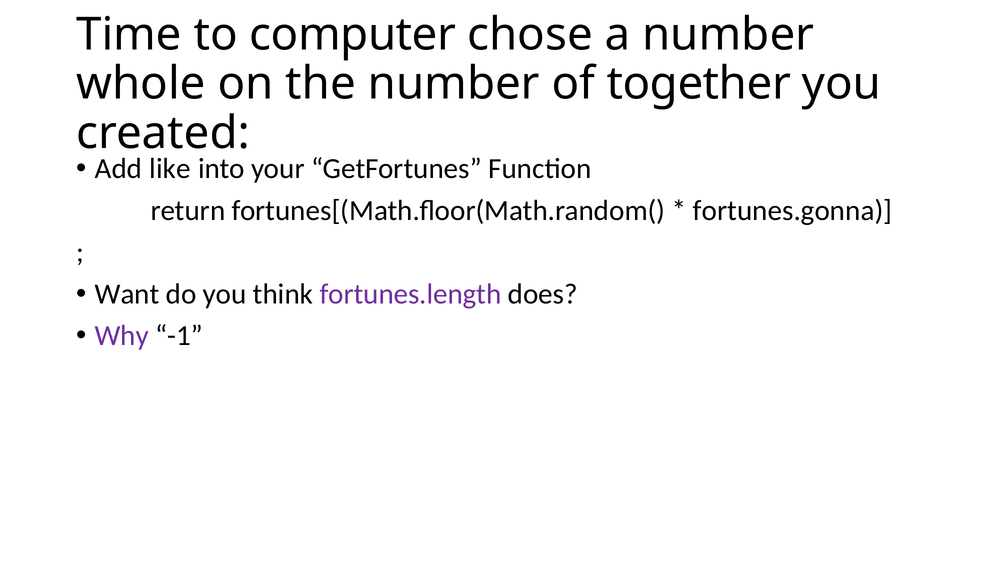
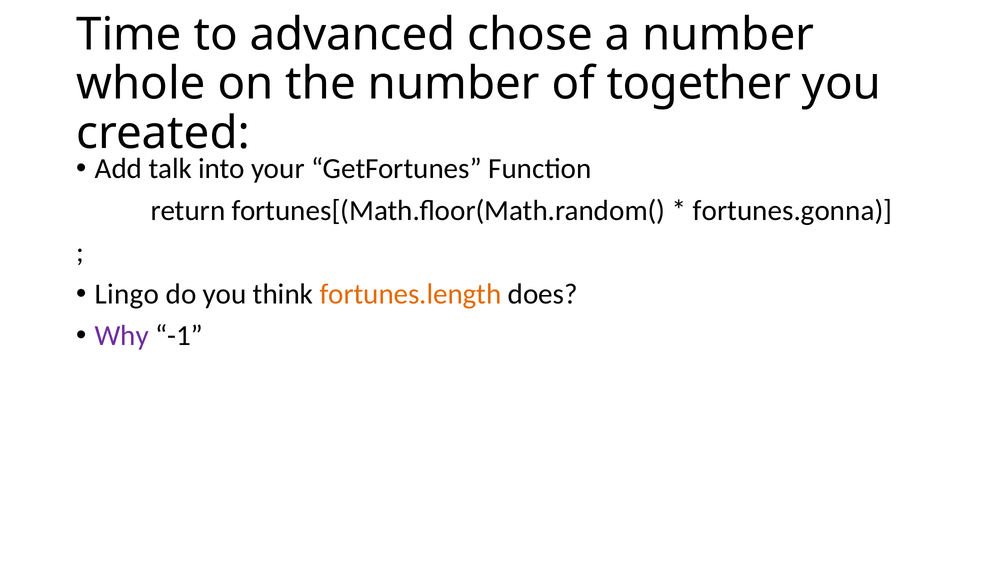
computer: computer -> advanced (353, 34)
like: like -> talk (170, 169)
Want: Want -> Lingo (127, 294)
fortunes.length colour: purple -> orange (410, 294)
